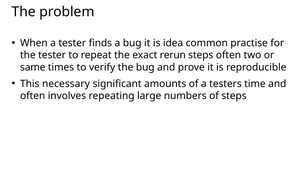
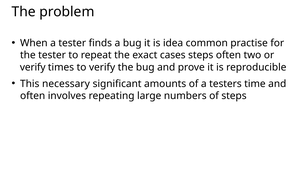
rerun: rerun -> cases (173, 55)
same: same -> verify (33, 67)
